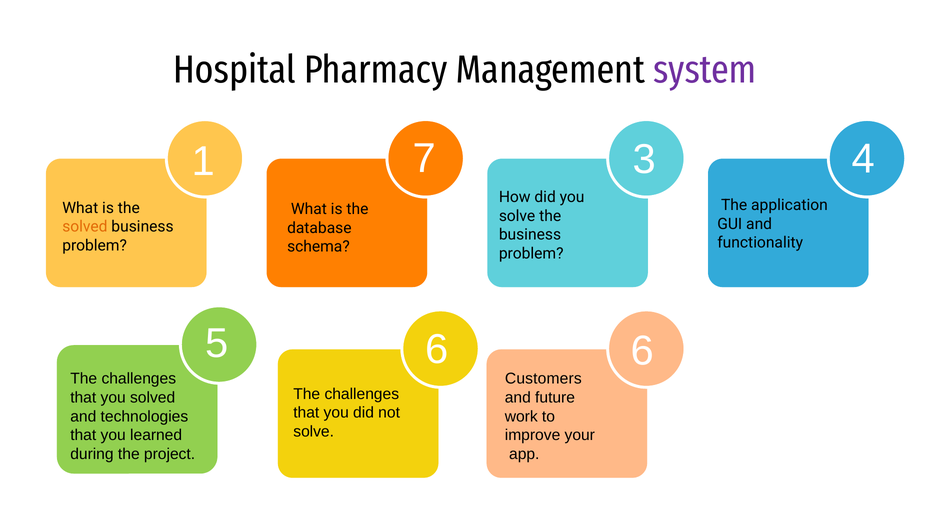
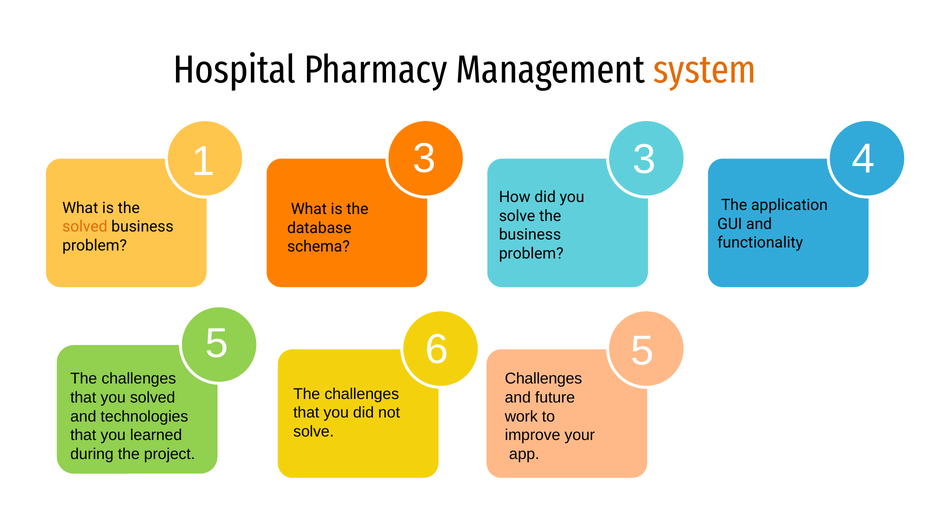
system colour: purple -> orange (705, 70)
1 7: 7 -> 3 (424, 158)
6 6: 6 -> 5 (642, 351)
Customers: Customers -> Challenges (543, 379)
